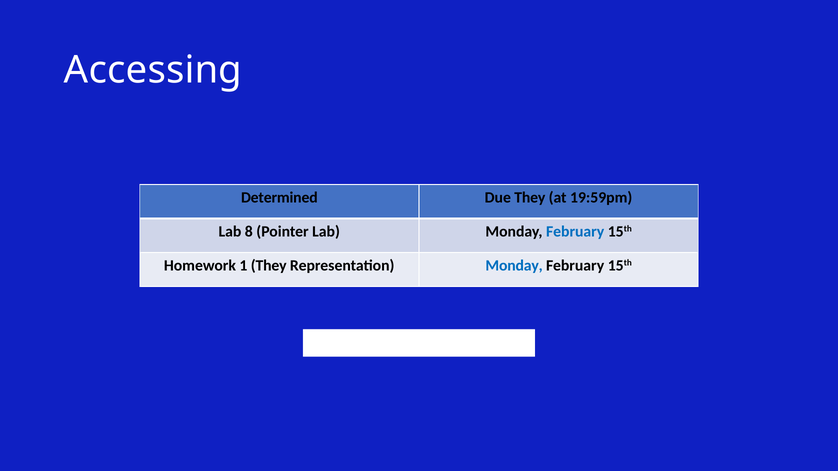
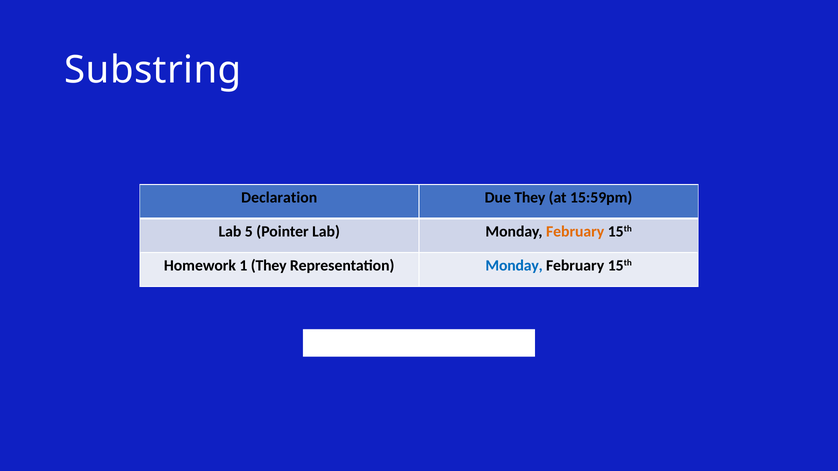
Accessing: Accessing -> Substring (153, 70)
Determined: Determined -> Declaration (279, 197)
19:59pm: 19:59pm -> 15:59pm (601, 197)
8: 8 -> 5 (249, 232)
February colour: blue -> orange (575, 232)
